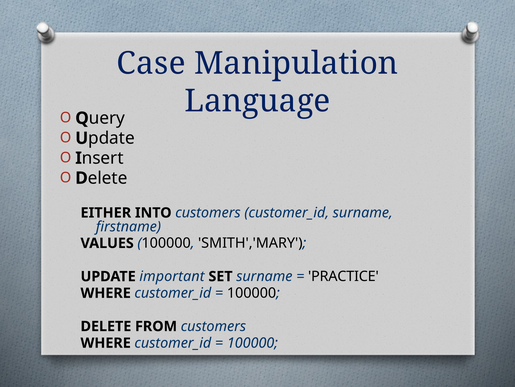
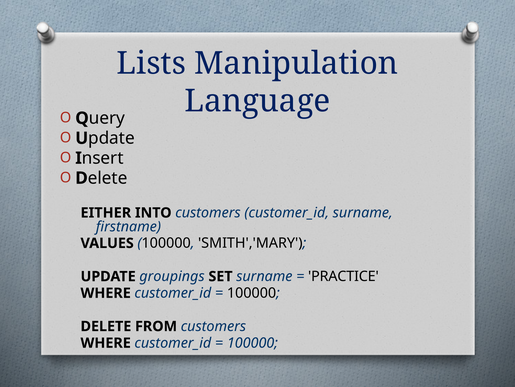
Case: Case -> Lists (151, 63)
important: important -> groupings (172, 276)
